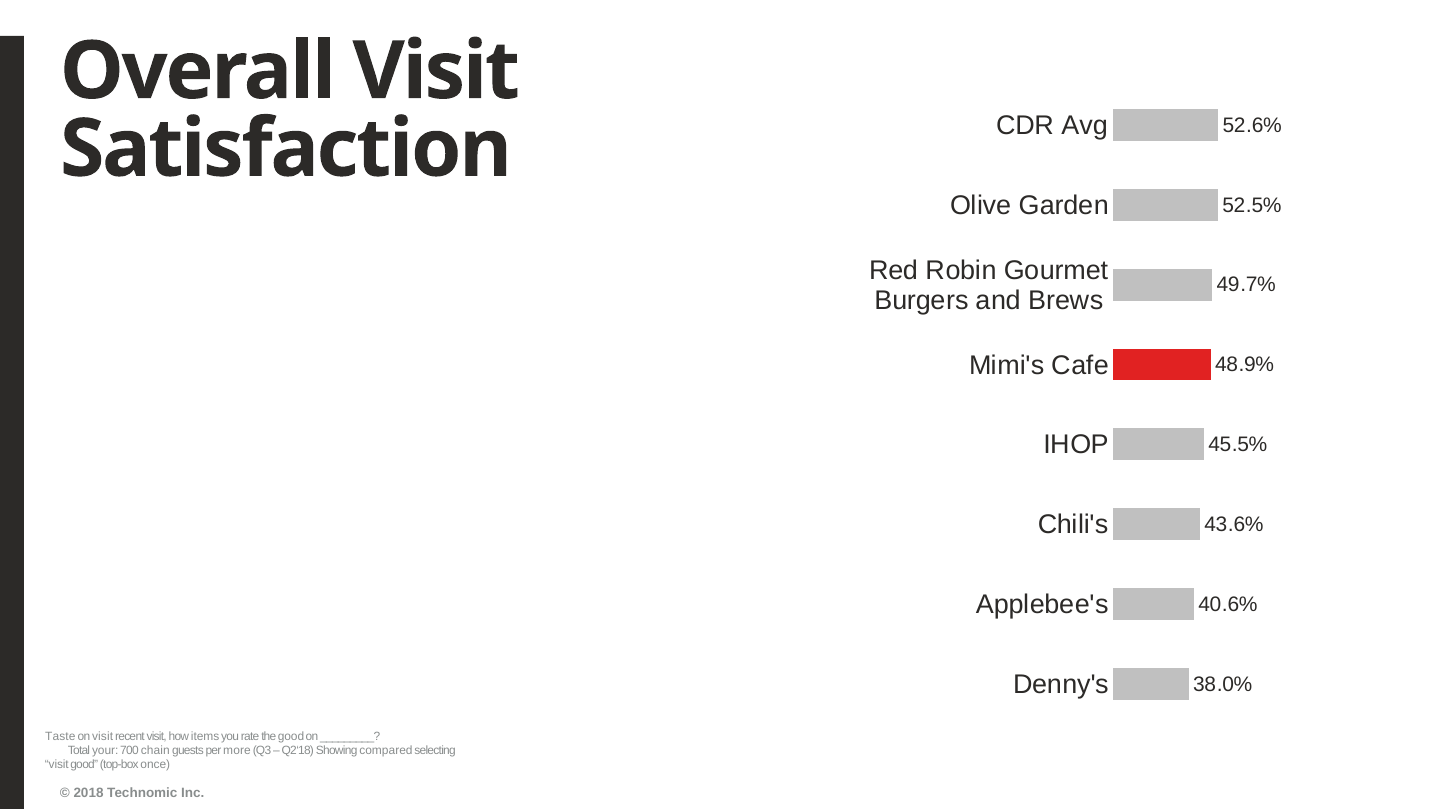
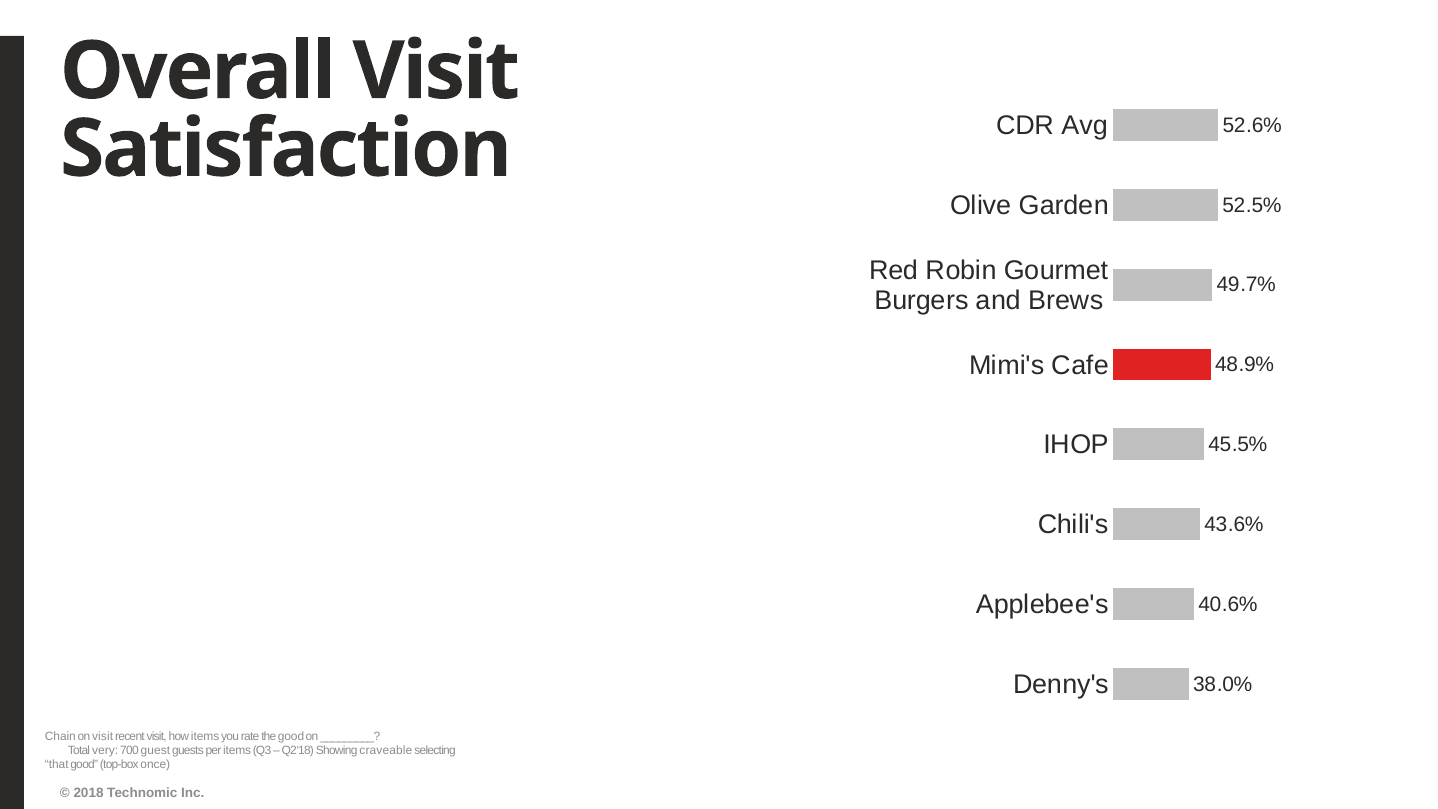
Taste: Taste -> Chain (60, 736)
your: your -> very (105, 750)
chain: chain -> guest (155, 750)
per more: more -> items (237, 750)
compared: compared -> craveable (386, 750)
visit: visit -> that (57, 765)
